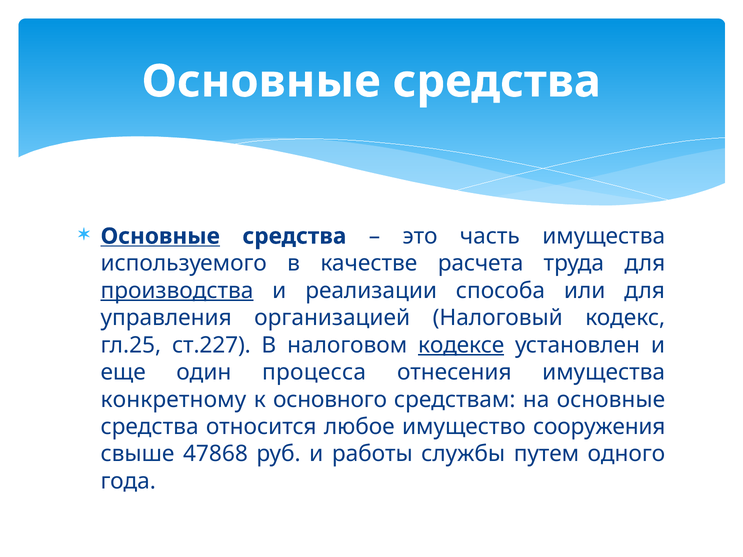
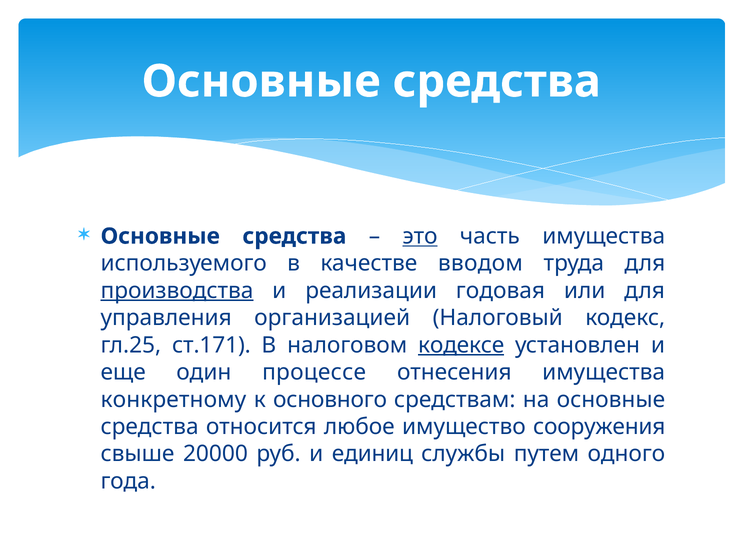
Основные underline: present -> none (160, 236)
это underline: none -> present (420, 236)
расчета: расчета -> вводом (480, 264)
способа: способа -> годовая (500, 291)
ст.227: ст.227 -> ст.171 (211, 345)
процесса: процесса -> процессе (314, 372)
47868: 47868 -> 20000 (215, 454)
работы: работы -> единиц (372, 454)
